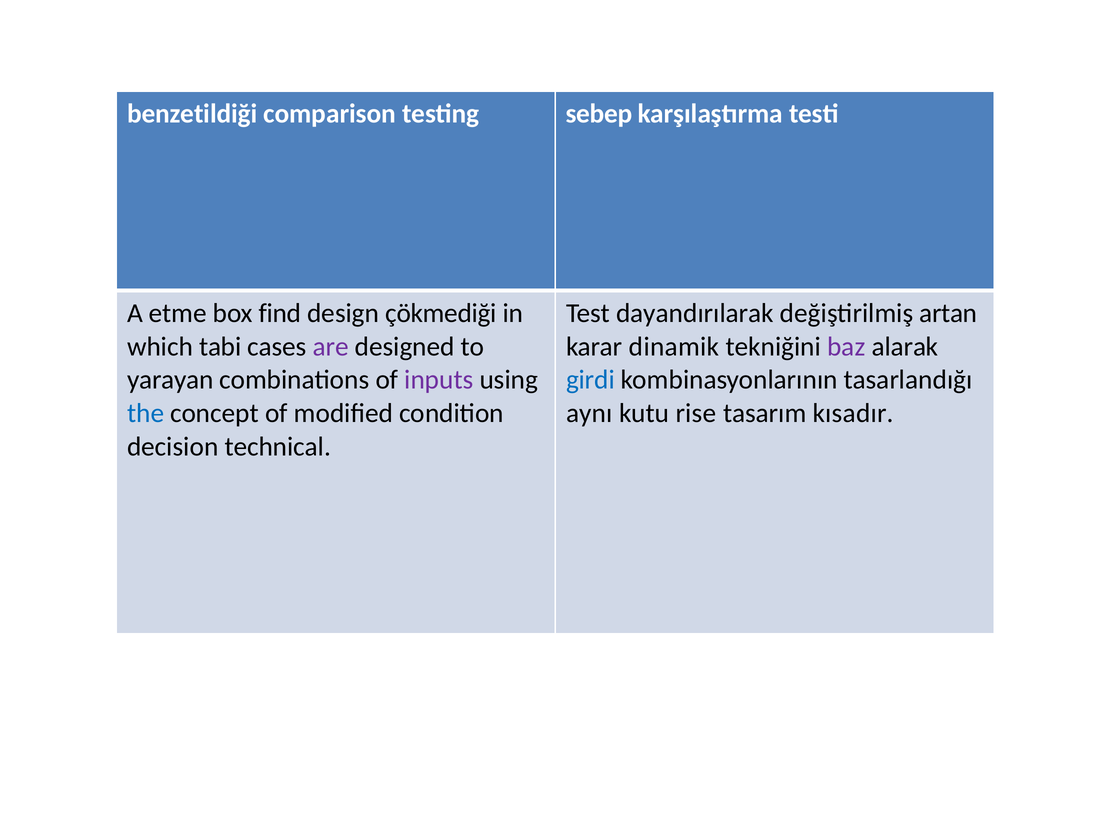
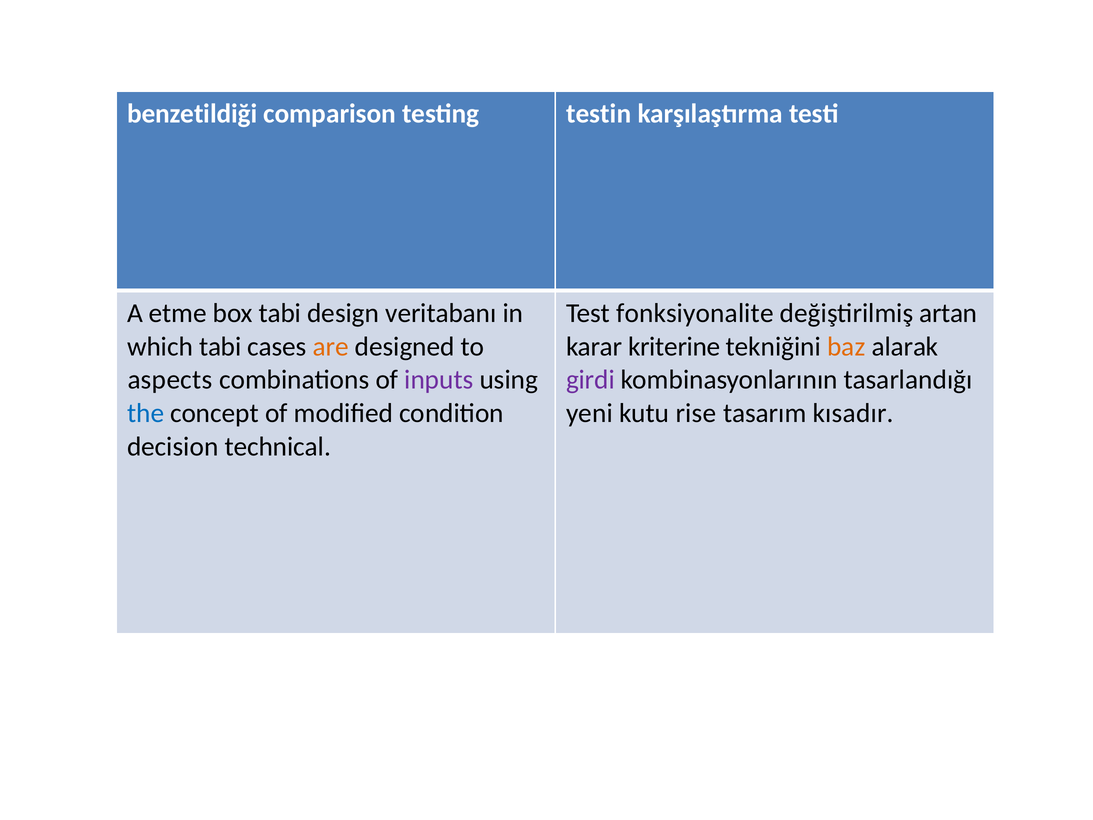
sebep: sebep -> testin (599, 114)
box find: find -> tabi (280, 313)
çökmediği: çökmediği -> veritabanı (441, 313)
dayandırılarak: dayandırılarak -> fonksiyonalite (695, 313)
are colour: purple -> orange (331, 346)
dinamik: dinamik -> kriterine (674, 346)
baz colour: purple -> orange (846, 346)
yarayan: yarayan -> aspects (170, 380)
girdi colour: blue -> purple (590, 380)
aynı: aynı -> yeni (589, 413)
